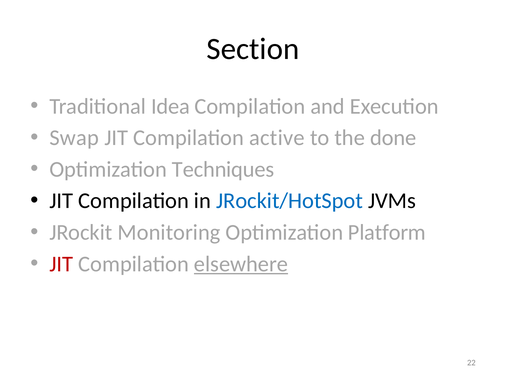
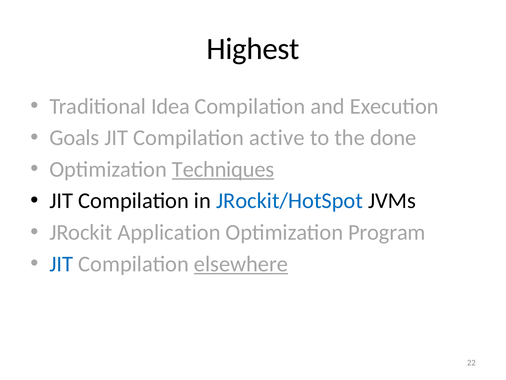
Section: Section -> Highest (253, 49)
Swap: Swap -> Goals (74, 138)
Techniques underline: none -> present (223, 169)
Monitoring: Monitoring -> Application (169, 232)
Platform: Platform -> Program (387, 232)
JIT colour: red -> blue (61, 264)
